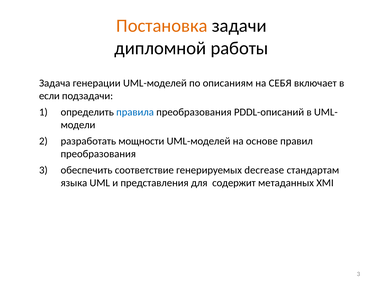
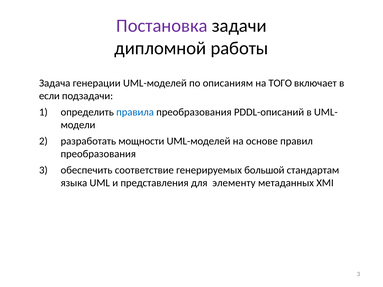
Постановка colour: orange -> purple (162, 26)
СЕБЯ: СЕБЯ -> ТОГО (280, 83)
decrease: decrease -> большой (264, 170)
содержит: содержит -> элементу (234, 183)
